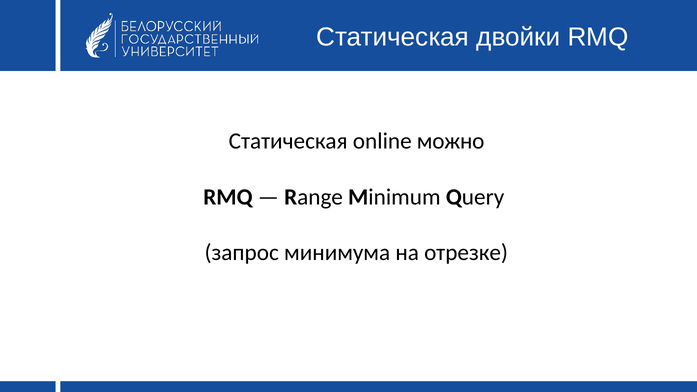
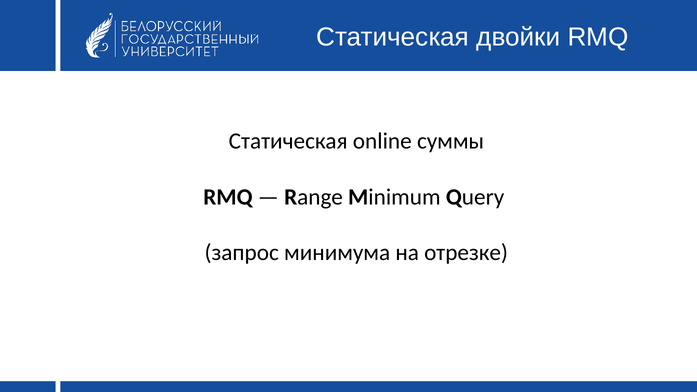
можно: можно -> суммы (451, 141)
